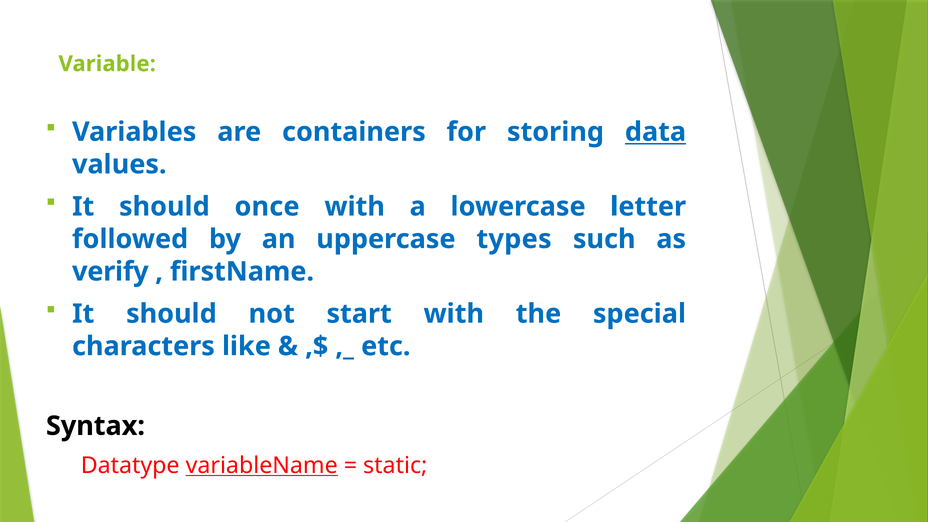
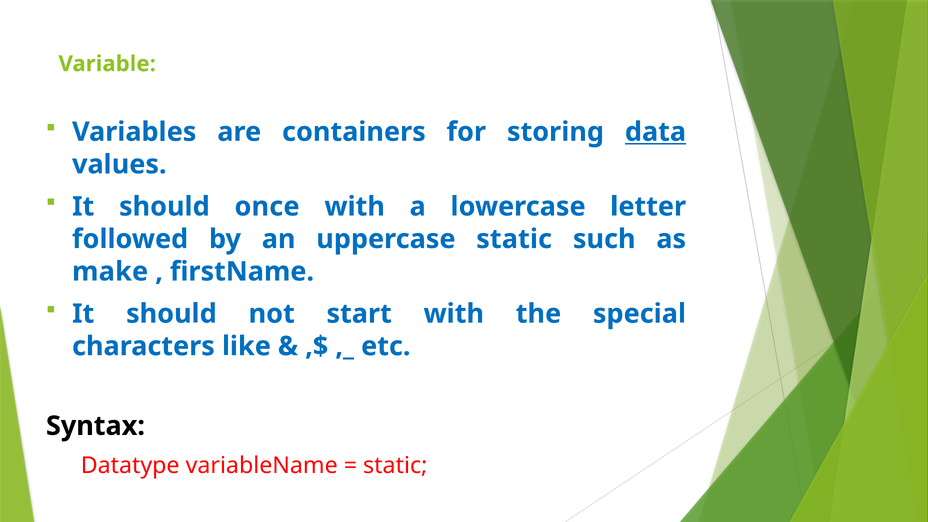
uppercase types: types -> static (514, 239)
verify: verify -> make (110, 272)
variableName underline: present -> none (262, 466)
